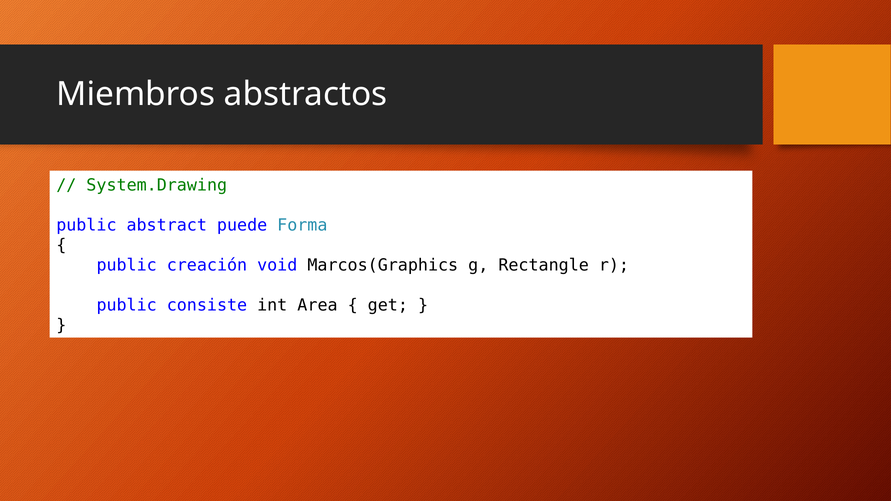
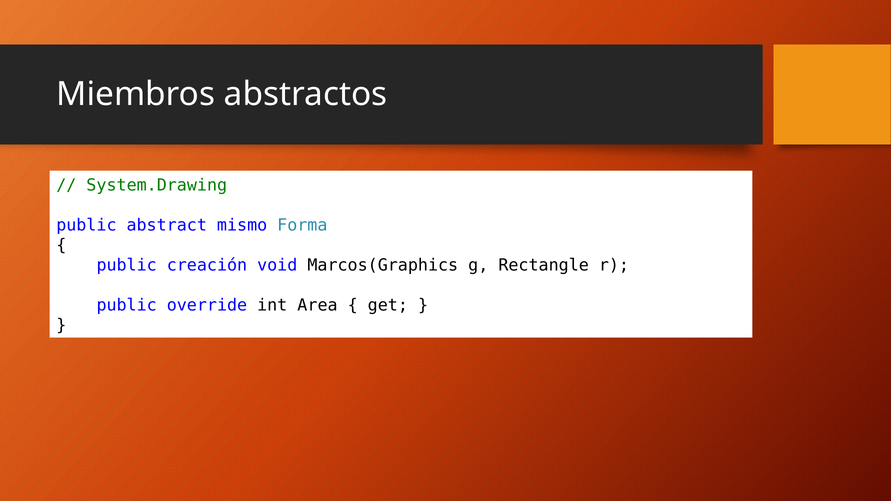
puede: puede -> mismo (242, 225)
consiste: consiste -> override (207, 306)
